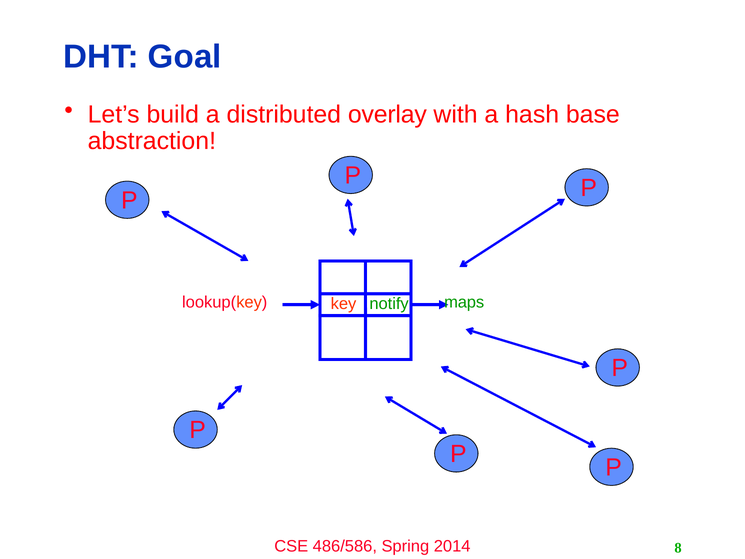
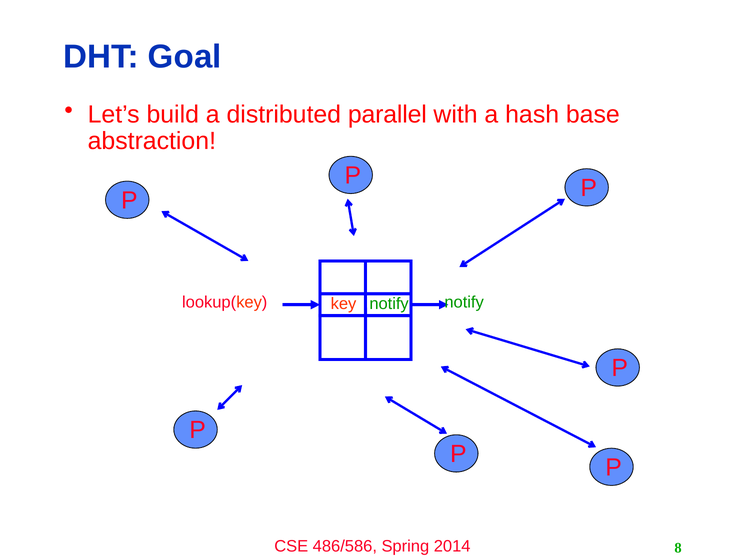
overlay: overlay -> parallel (387, 114)
key maps: maps -> notify (464, 302)
